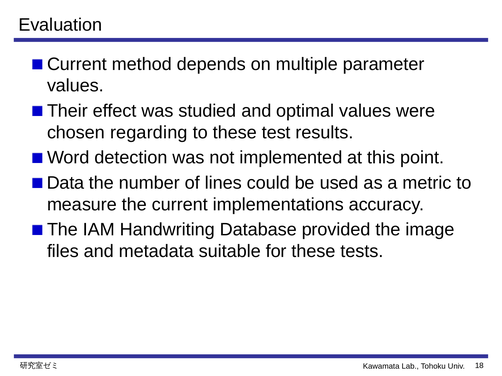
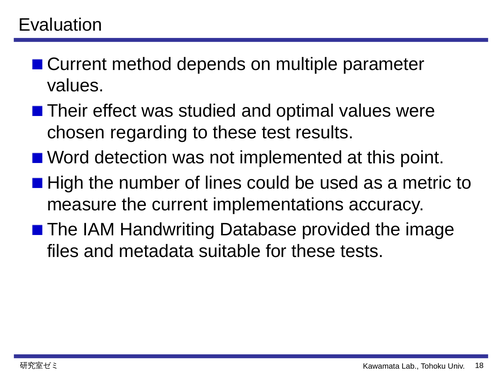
Data: Data -> High (66, 183)
